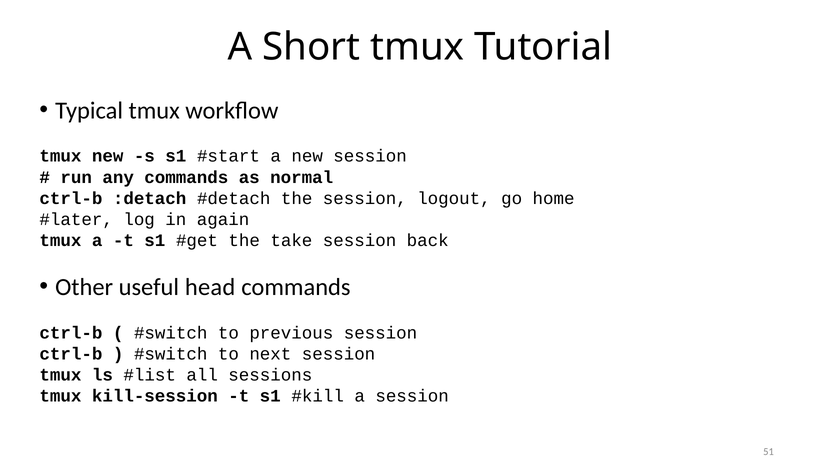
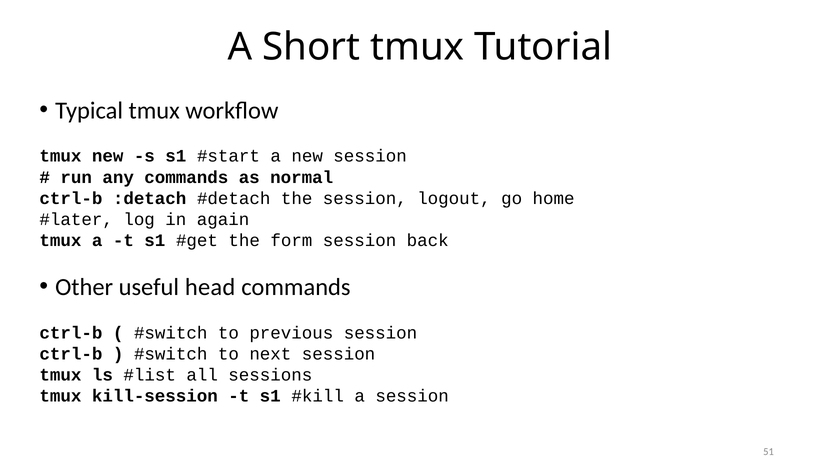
take: take -> form (291, 240)
